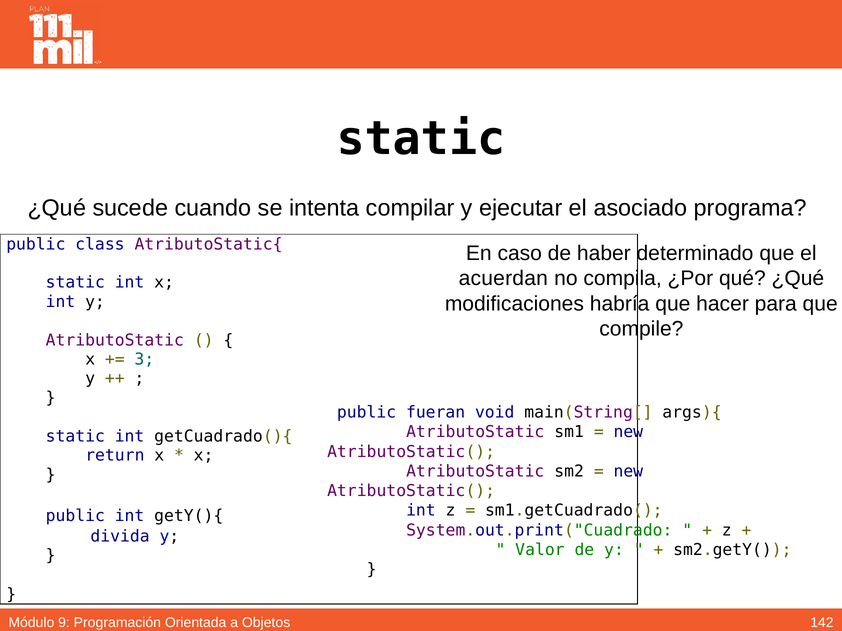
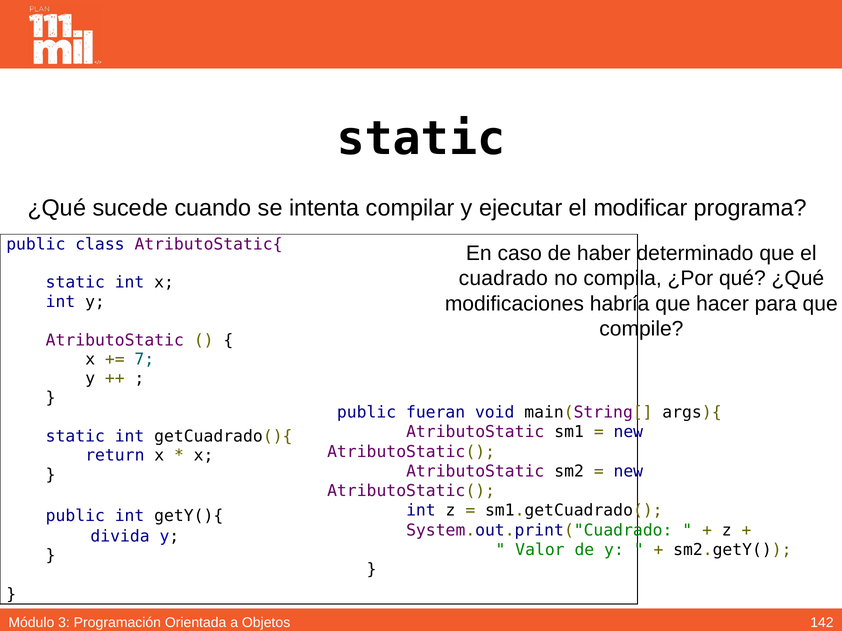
asociado: asociado -> modificar (640, 208)
acuerdan: acuerdan -> cuadrado (503, 279)
3: 3 -> 7 (144, 360)
9: 9 -> 3 (64, 623)
